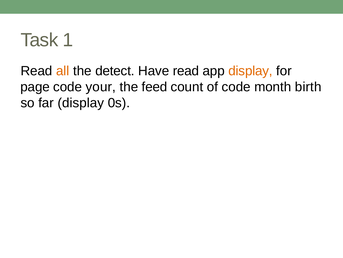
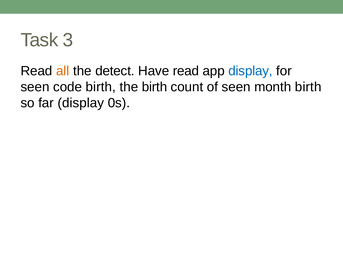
1: 1 -> 3 (68, 40)
display colour: orange -> blue (251, 71)
page: page -> seen (35, 87)
code your: your -> birth (101, 87)
the feed: feed -> birth (155, 87)
of code: code -> seen (236, 87)
